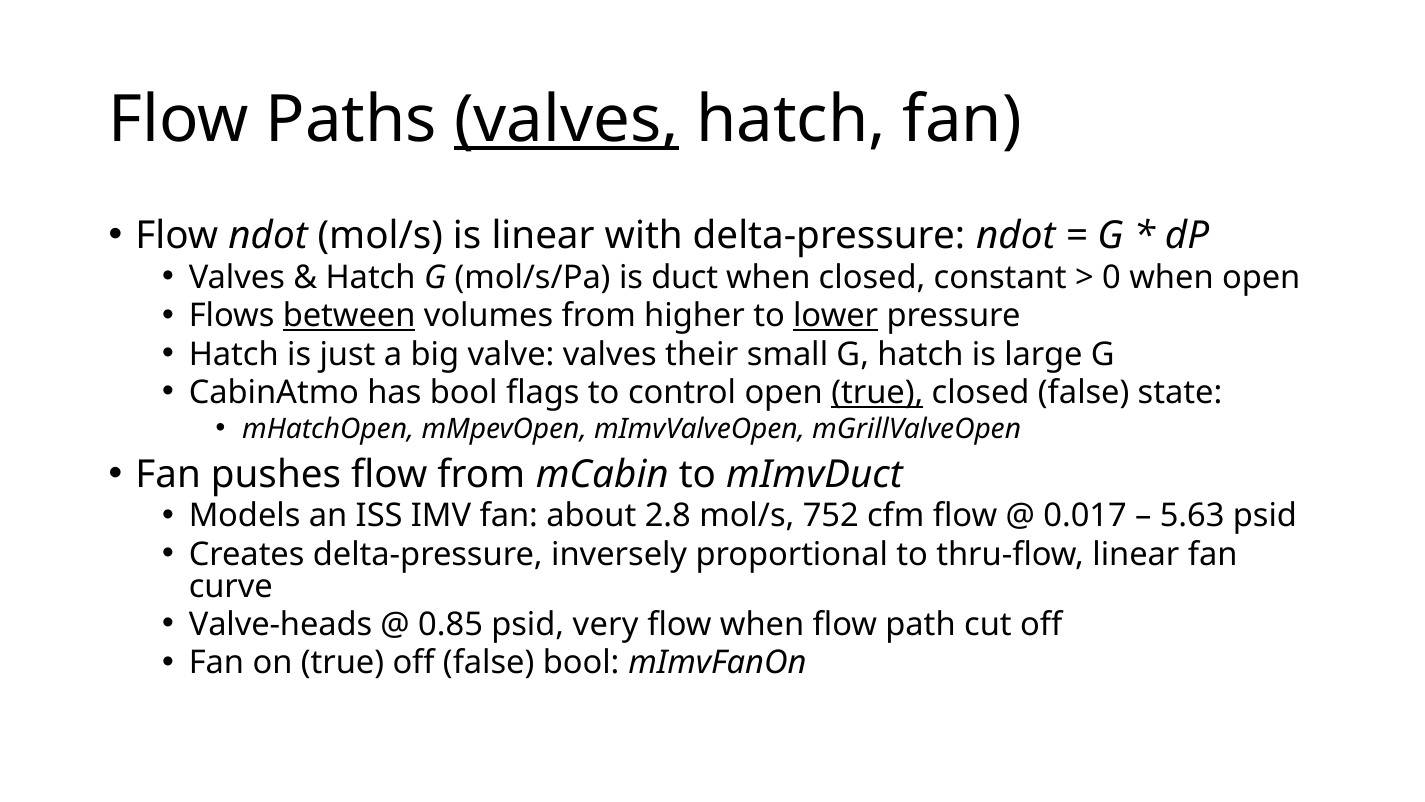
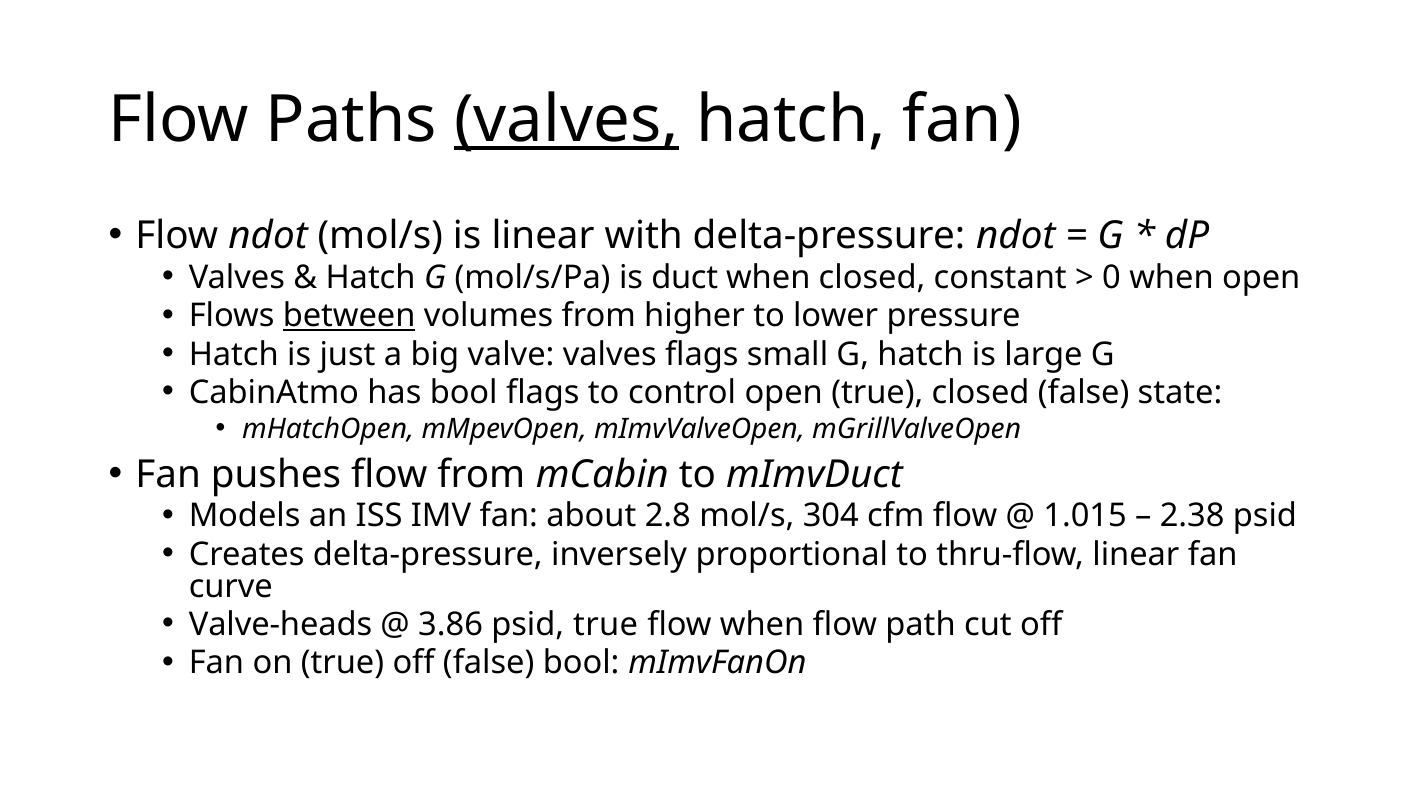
lower underline: present -> none (836, 316)
valves their: their -> flags (702, 354)
true underline: present -> none (877, 393)
752: 752 -> 304 (831, 516)
0.017: 0.017 -> 1.015 (1085, 516)
5.63: 5.63 -> 2.38 (1192, 516)
0.85: 0.85 -> 3.86 (451, 624)
psid very: very -> true (606, 624)
